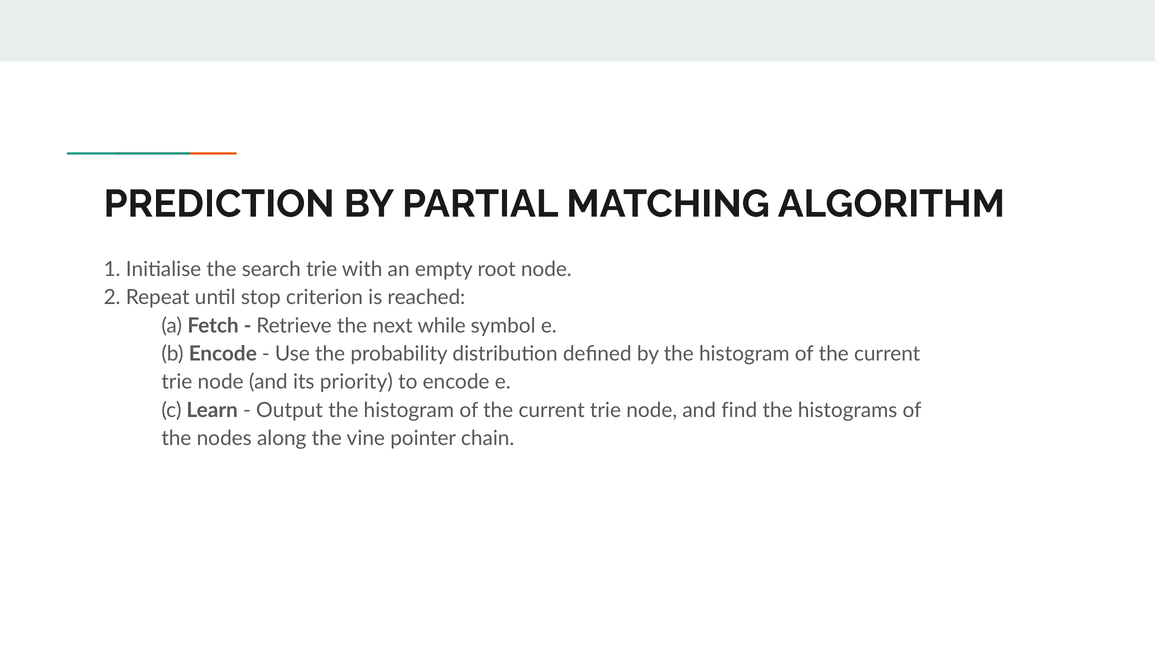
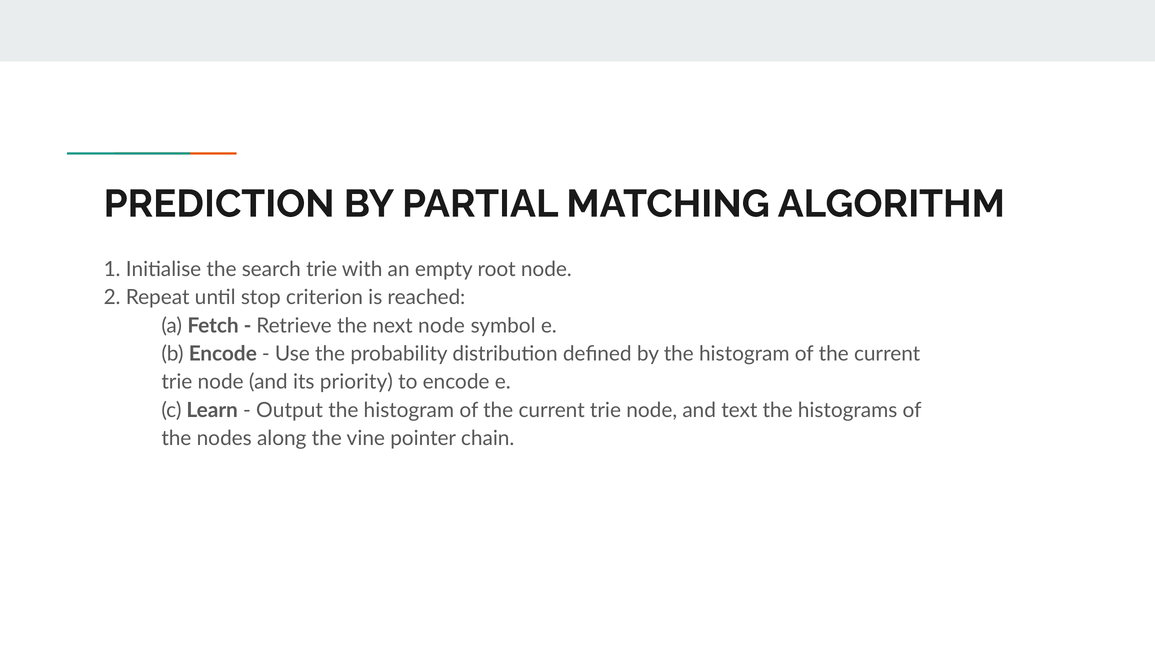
next while: while -> node (441, 326)
find: find -> text (739, 410)
